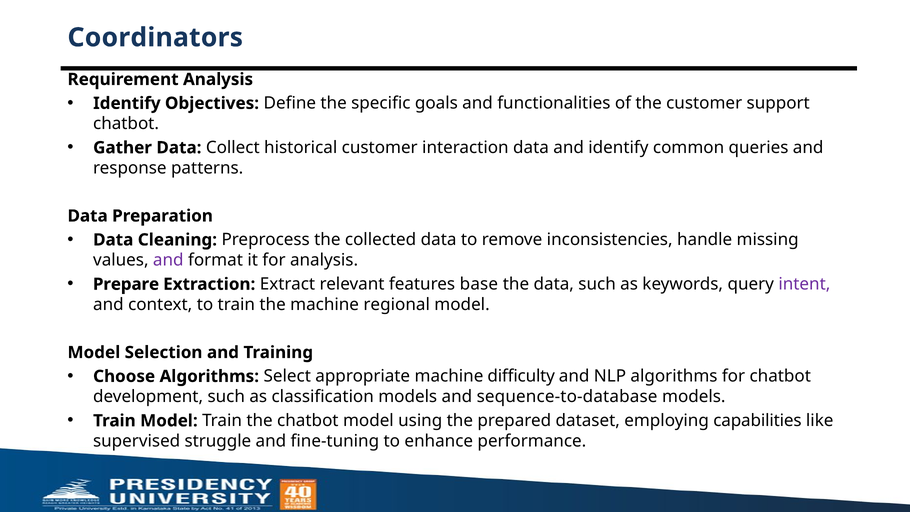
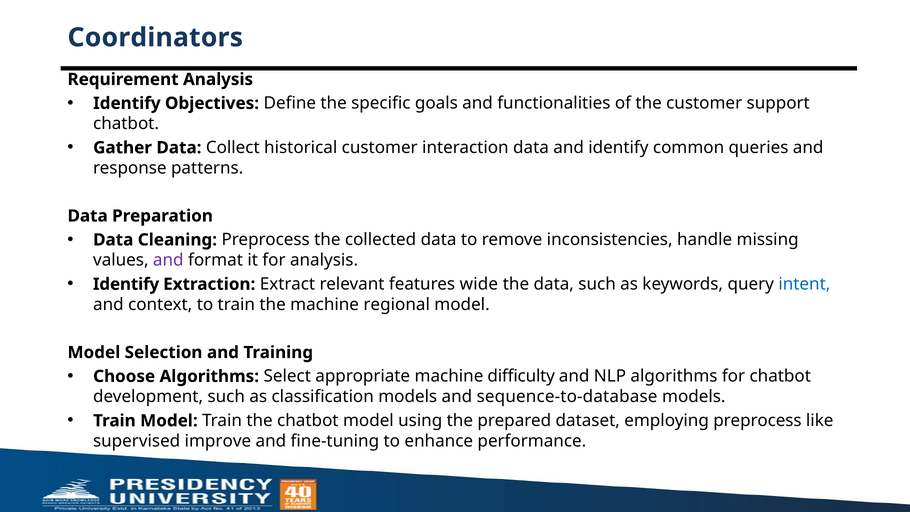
Prepare: Prepare -> Identify (126, 284)
base: base -> wide (479, 284)
intent colour: purple -> blue (804, 284)
employing capabilities: capabilities -> preprocess (757, 421)
struggle: struggle -> improve (218, 441)
